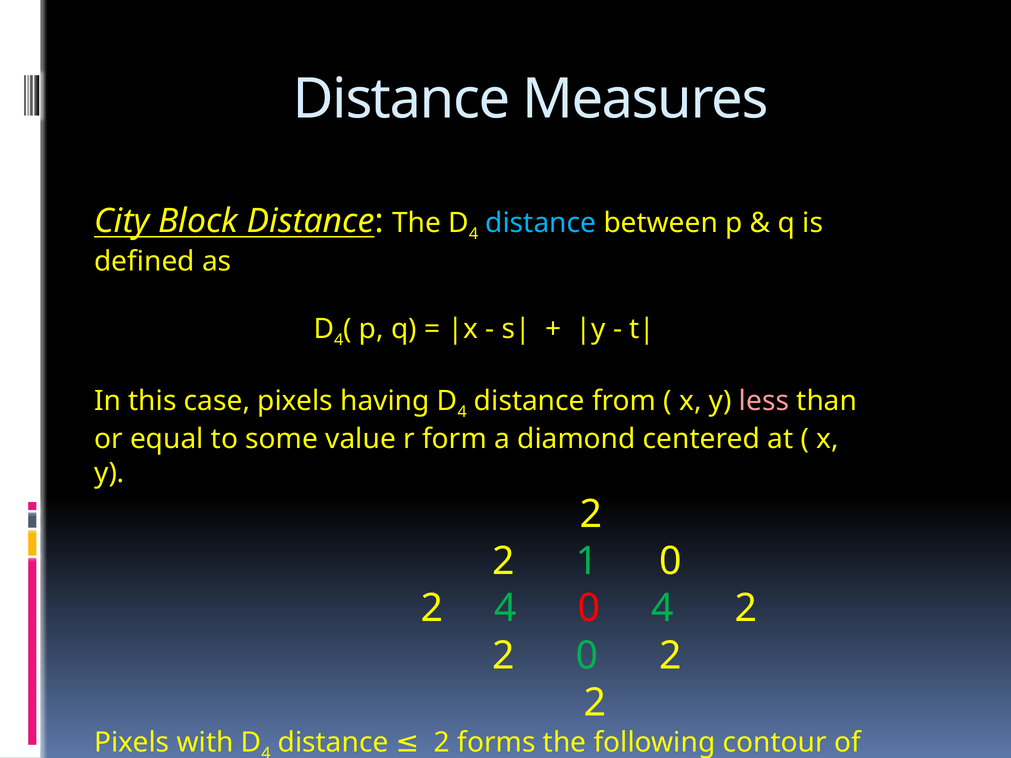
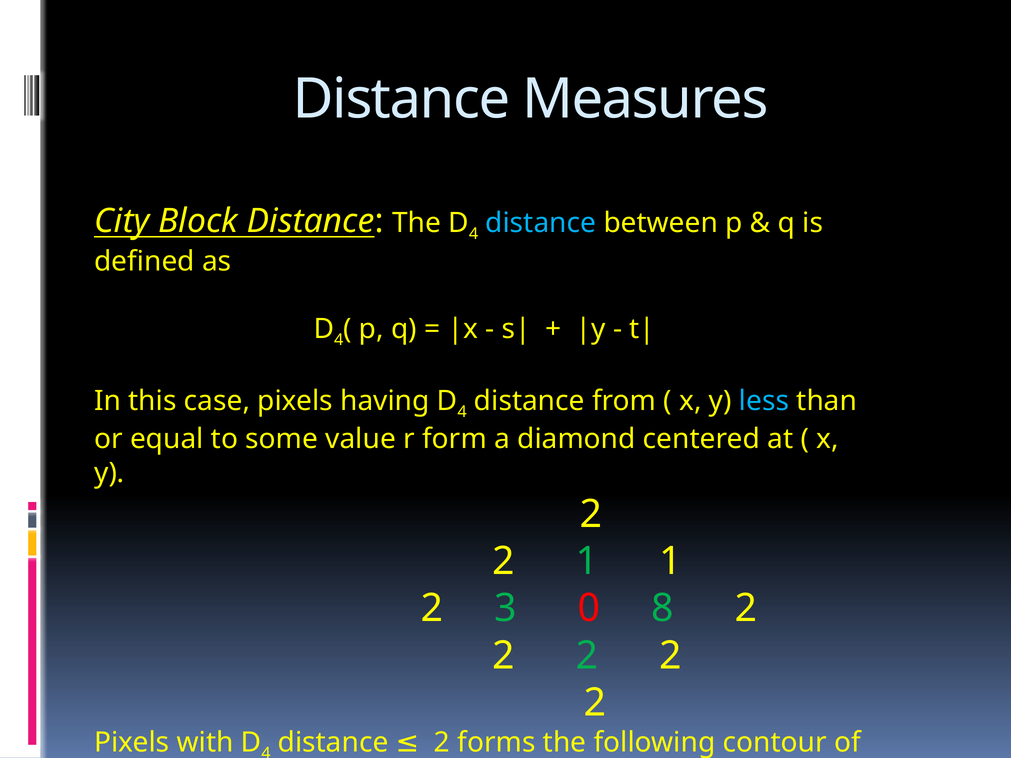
less colour: pink -> light blue (764, 401)
1 0: 0 -> 1 (670, 561)
2 4: 4 -> 3 (505, 609)
0 4: 4 -> 8 (662, 609)
0: 0 -> 2 (587, 656)
